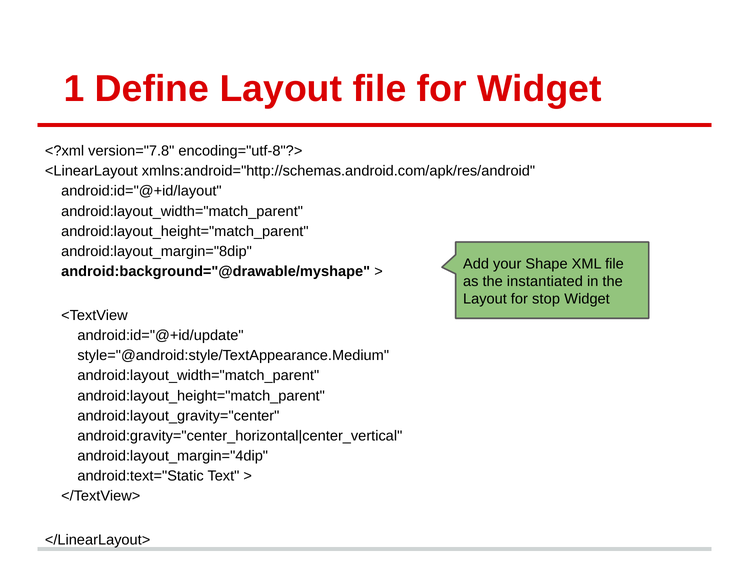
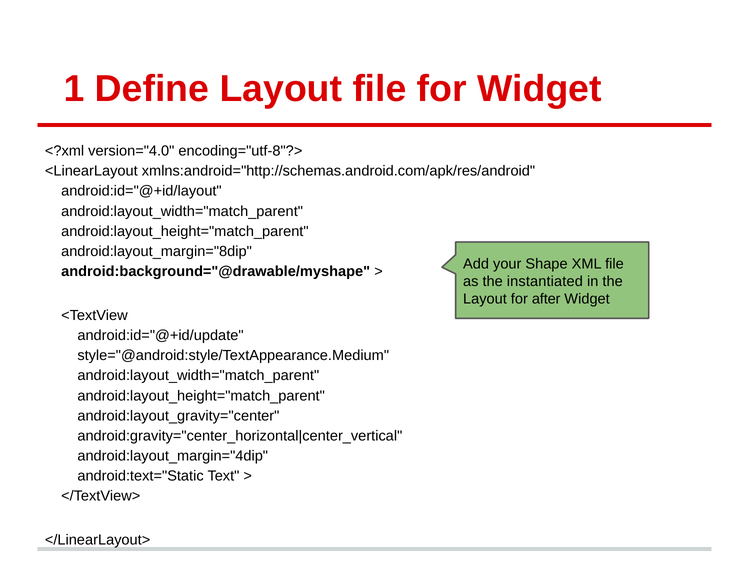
version="7.8: version="7.8 -> version="4.0 (131, 151)
stop: stop -> after (546, 299)
